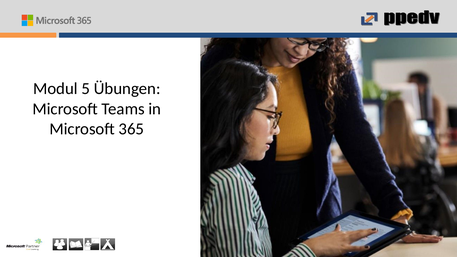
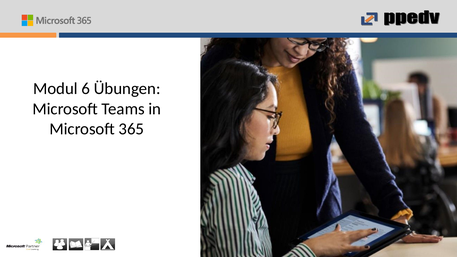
5: 5 -> 6 (86, 89)
